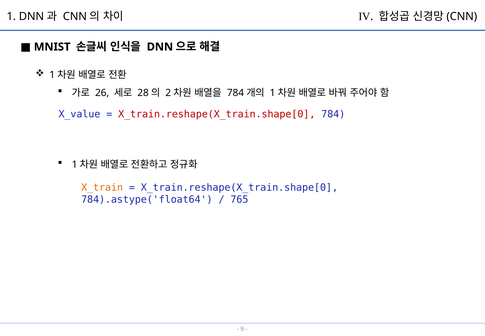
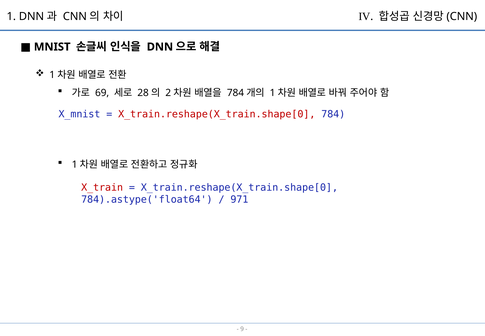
26: 26 -> 69 (102, 93)
X_value: X_value -> X_mnist (79, 114)
X_train colour: orange -> red (102, 187)
765: 765 -> 971 (239, 199)
